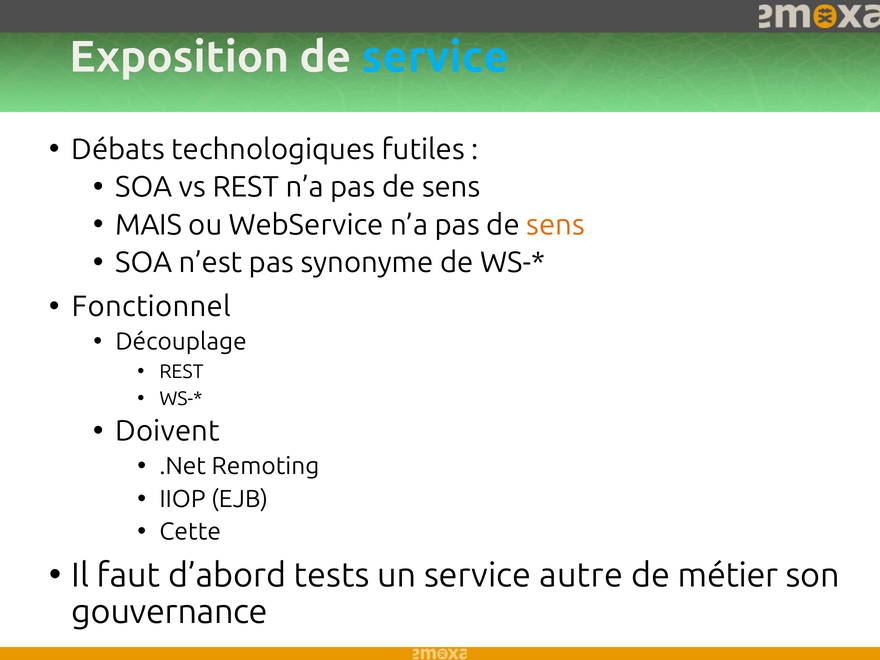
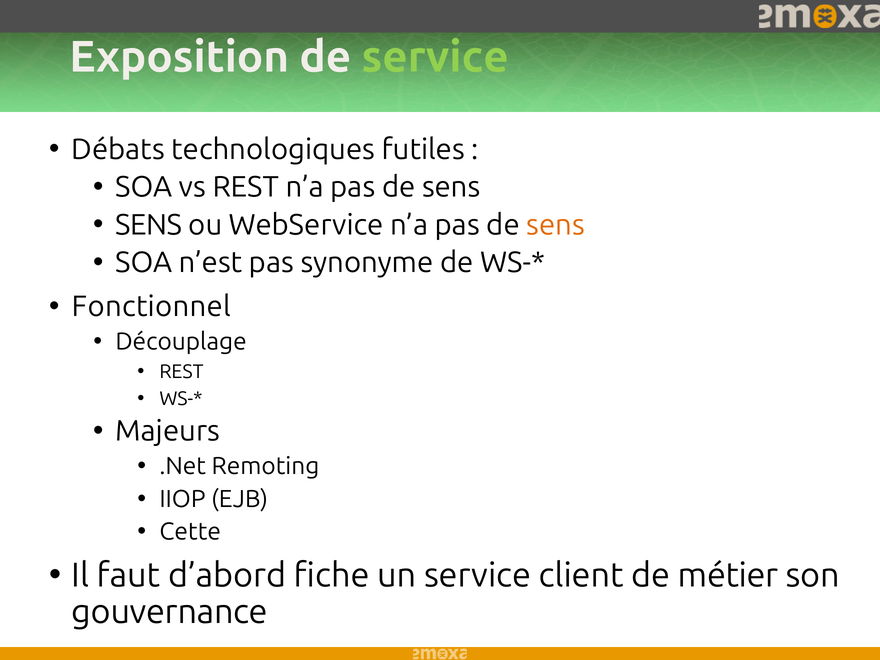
service colour: light blue -> light green (435, 57)
MAIS: MAIS -> SENS (149, 225)
Doivent: Doivent -> Majeurs (168, 431)
tests: tests -> fiche (332, 575)
autre: autre -> client (581, 575)
